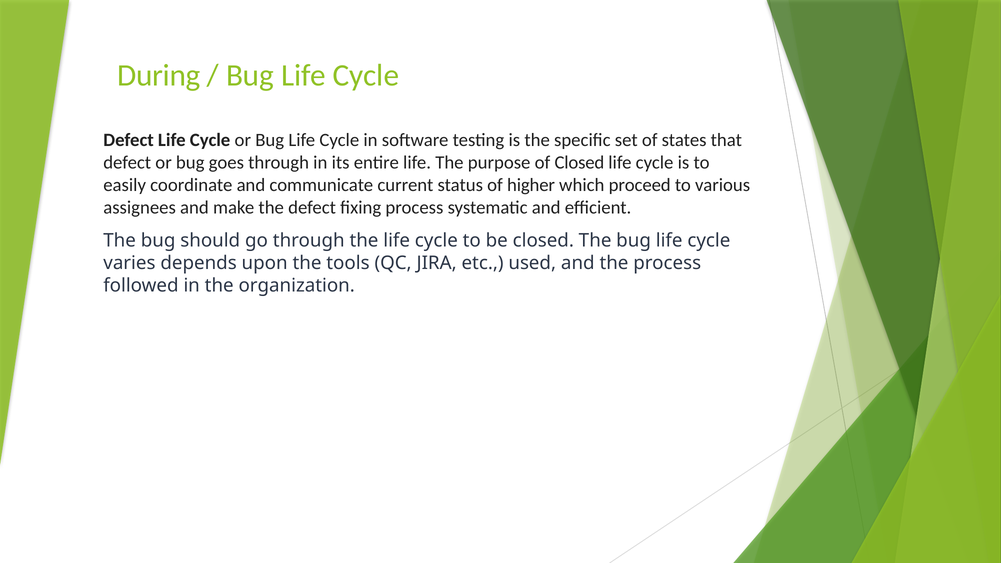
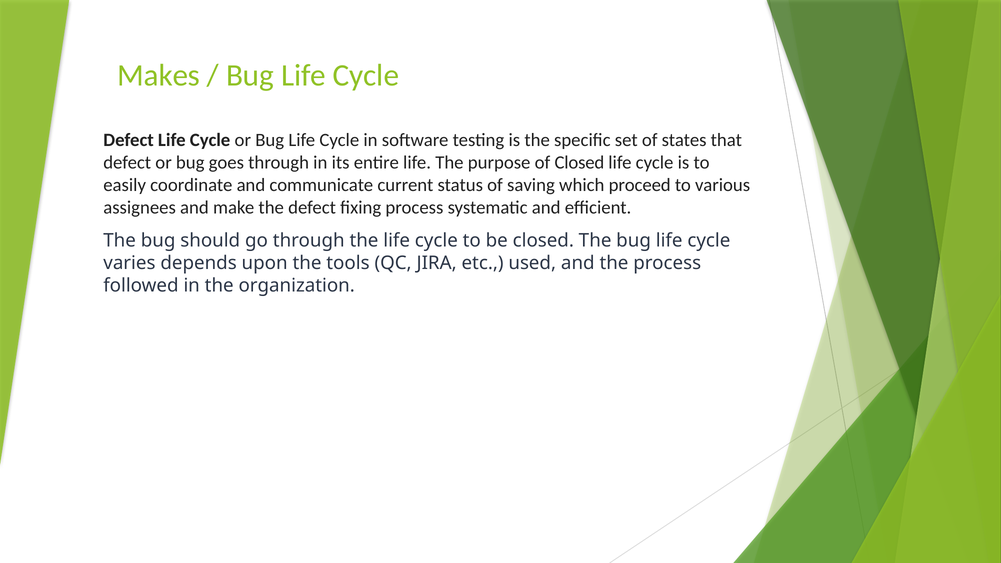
During: During -> Makes (159, 75)
higher: higher -> saving (531, 185)
